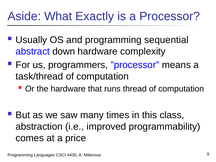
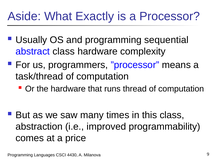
abstract down: down -> class (64, 51)
